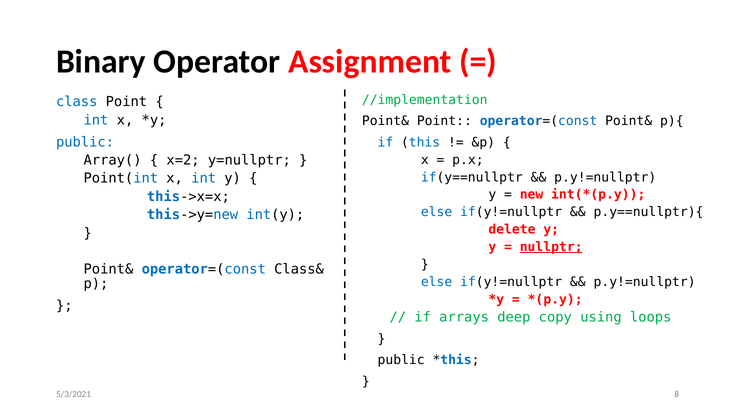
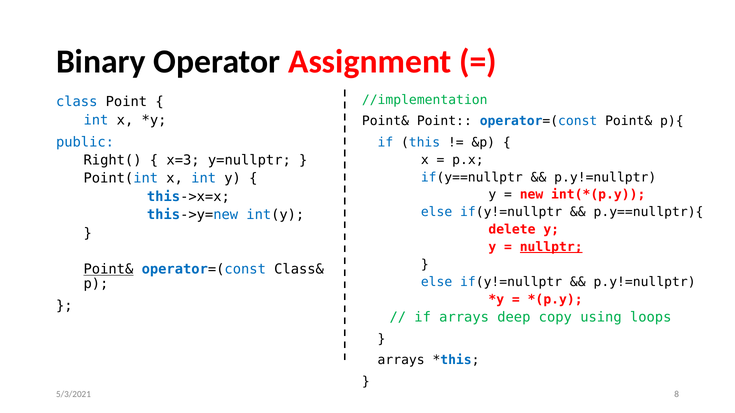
Array(: Array( -> Right( (113, 160)
x=2: x=2 -> x=3 (183, 160)
Point& underline: none -> present (108, 270)
public: public -> arrays (401, 361)
